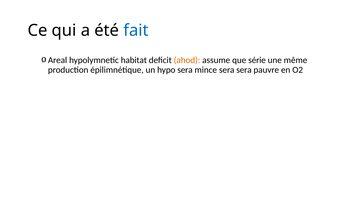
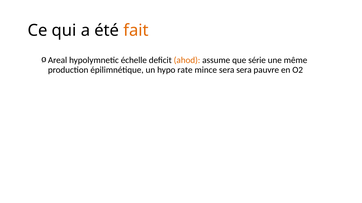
fait colour: blue -> orange (136, 30)
habitat: habitat -> échelle (134, 60)
hypo sera: sera -> rate (185, 70)
